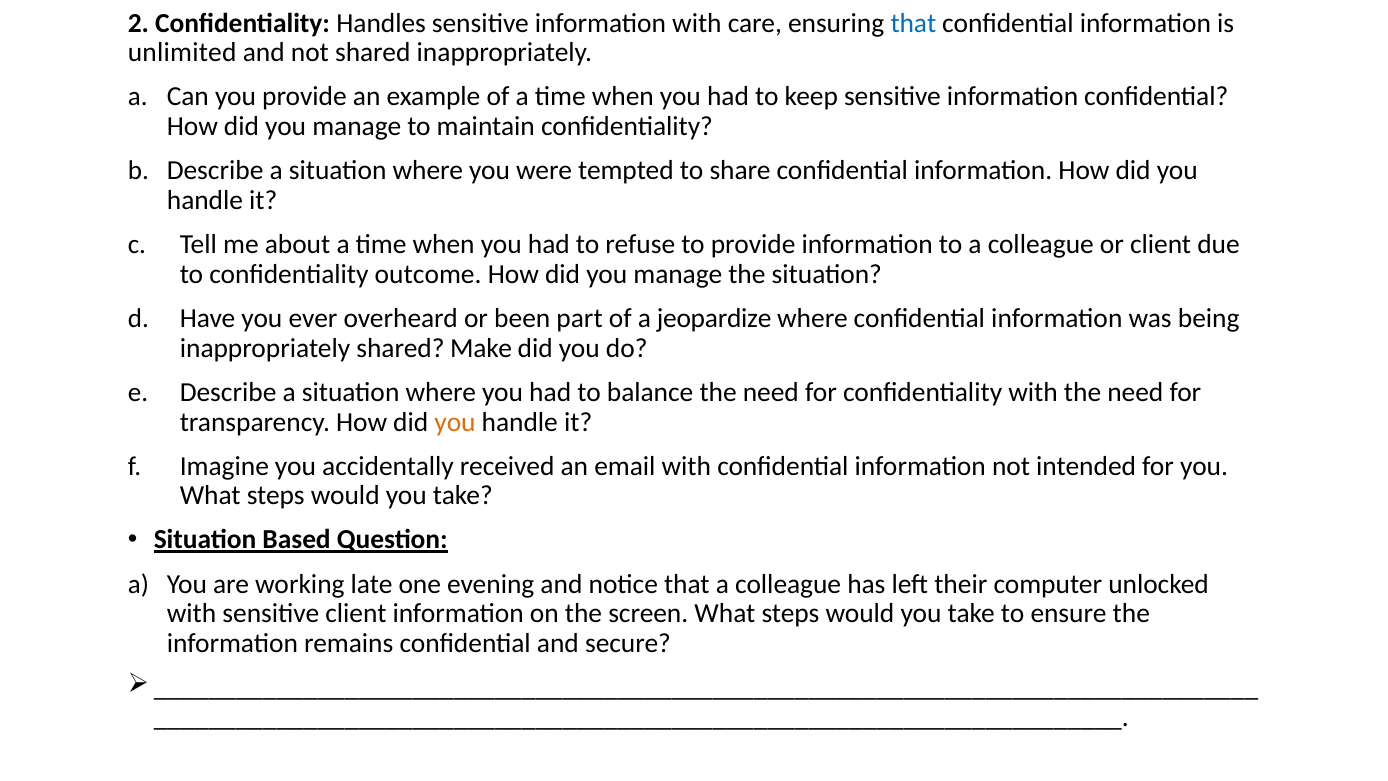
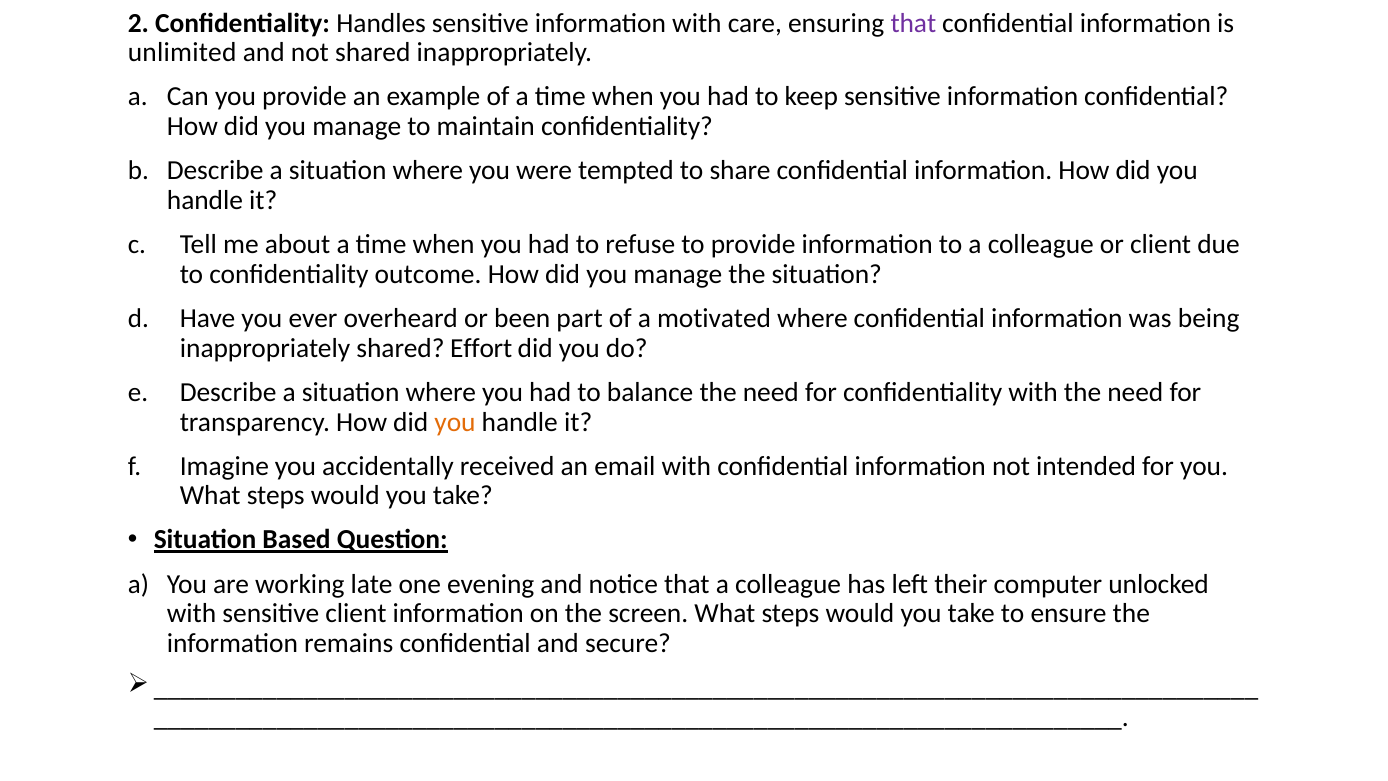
that colour: blue -> purple (913, 23)
jeopardize: jeopardize -> motivated (714, 318)
Make: Make -> Effort (481, 348)
